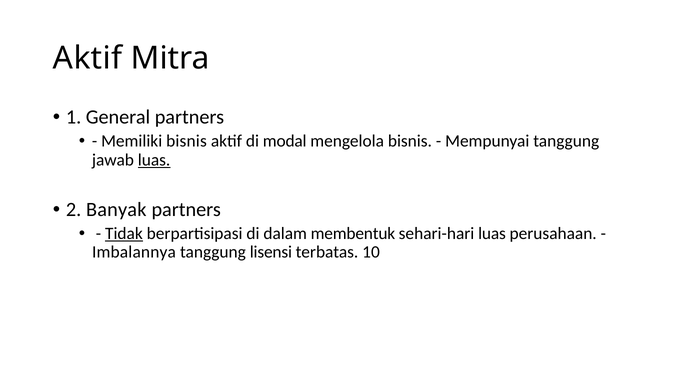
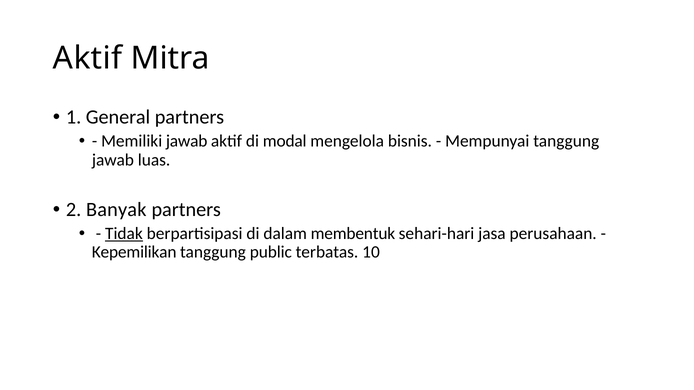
Memiliki bisnis: bisnis -> jawab (187, 141)
luas underline: present -> none (154, 160)
sehari-hari luas: luas -> jasa (492, 234)
Imbalannya: Imbalannya -> Kepemilikan (134, 252)
lisensi: lisensi -> public (271, 252)
